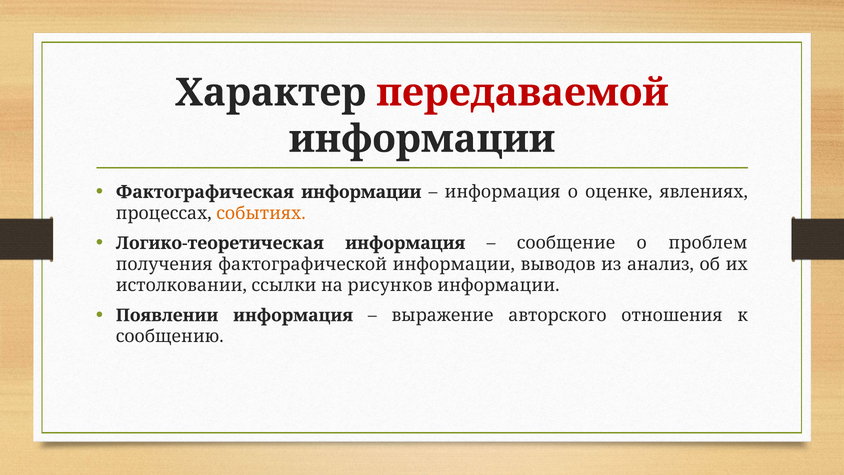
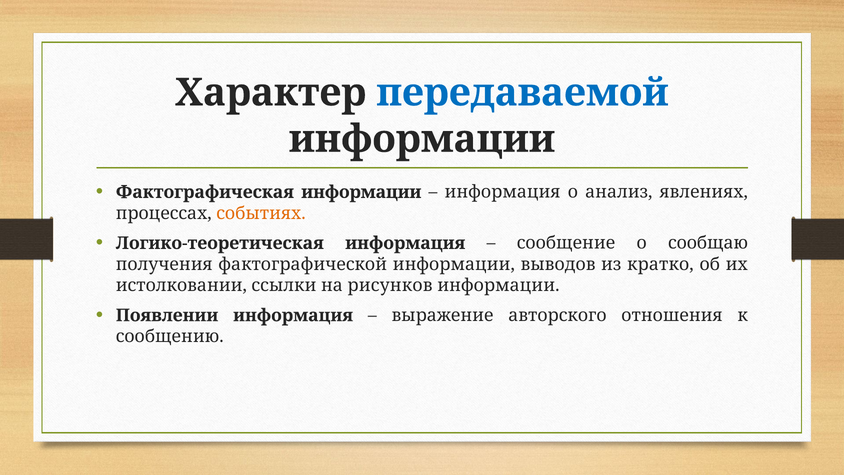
передаваемой colour: red -> blue (522, 93)
оценке: оценке -> анализ (619, 192)
проблем: проблем -> сообщаю (708, 243)
анализ: анализ -> кратко (660, 264)
